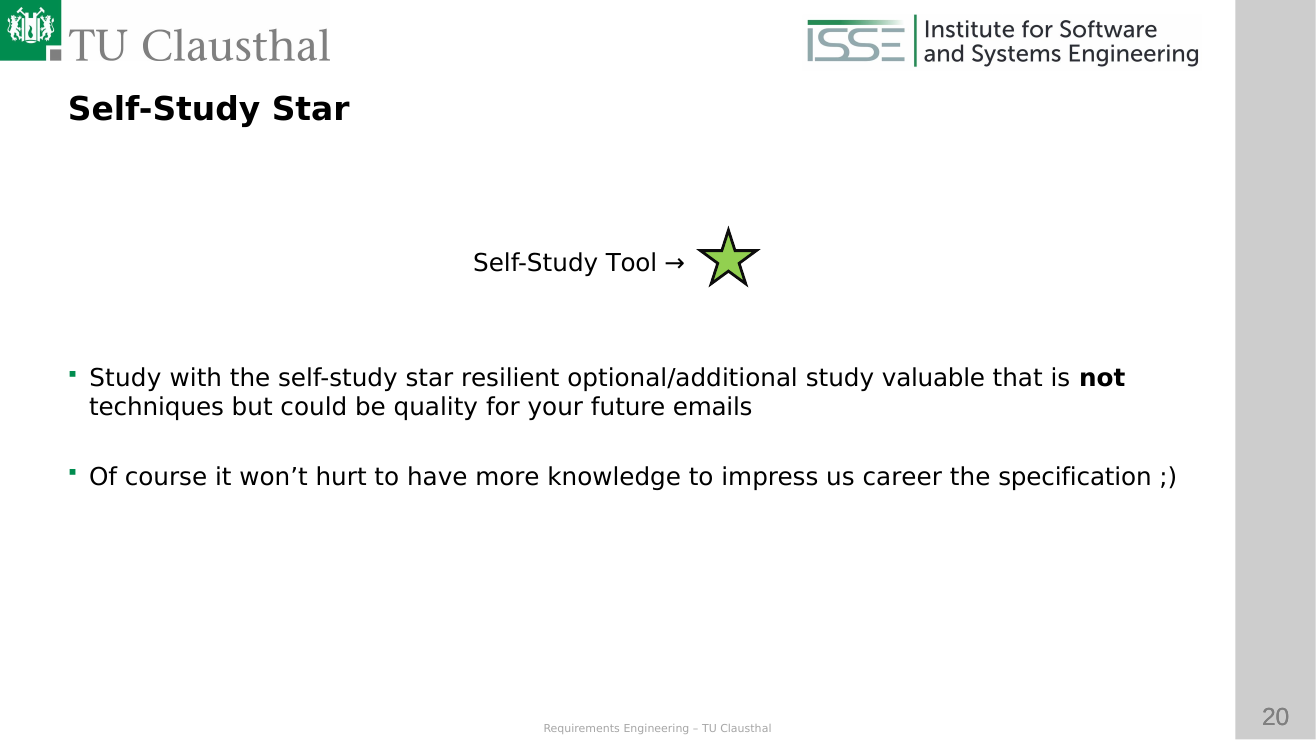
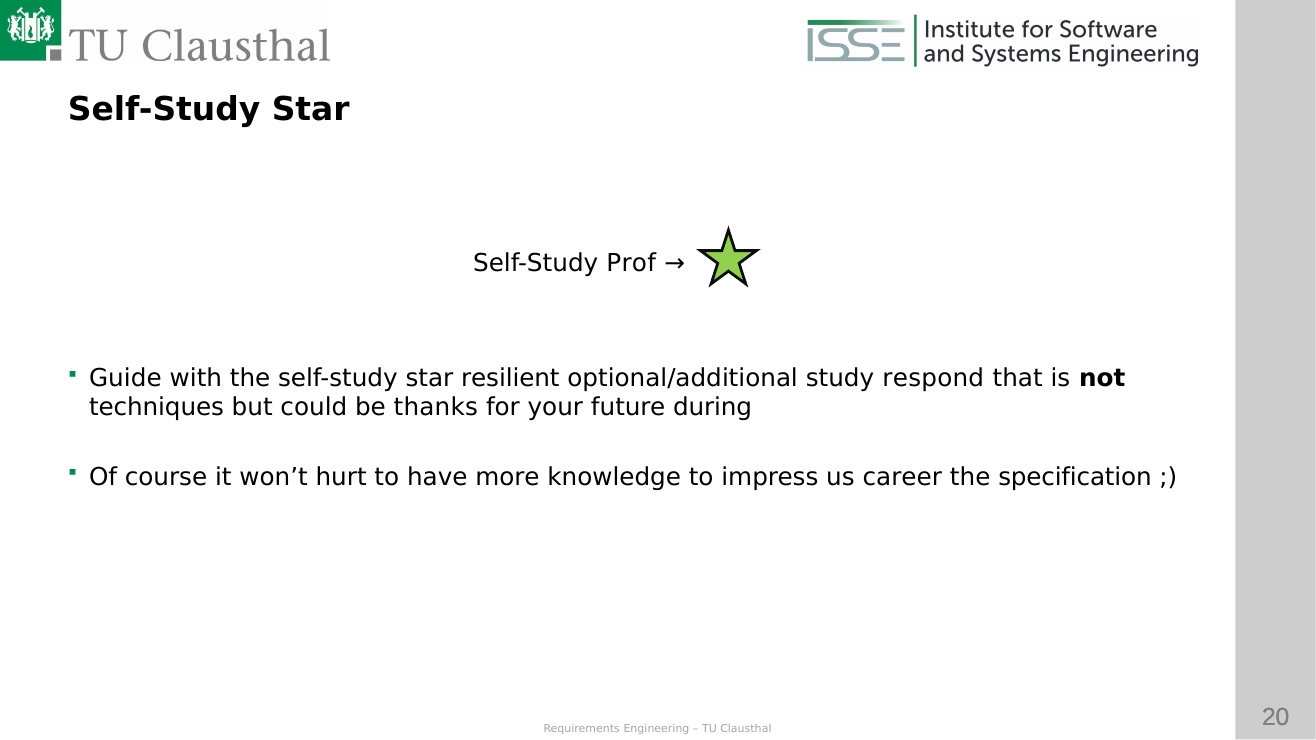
Tool: Tool -> Prof (631, 264)
Study: Study -> Guide (125, 378)
valuable: valuable -> respond (933, 378)
quality: quality -> thanks (436, 408)
emails: emails -> during (713, 408)
